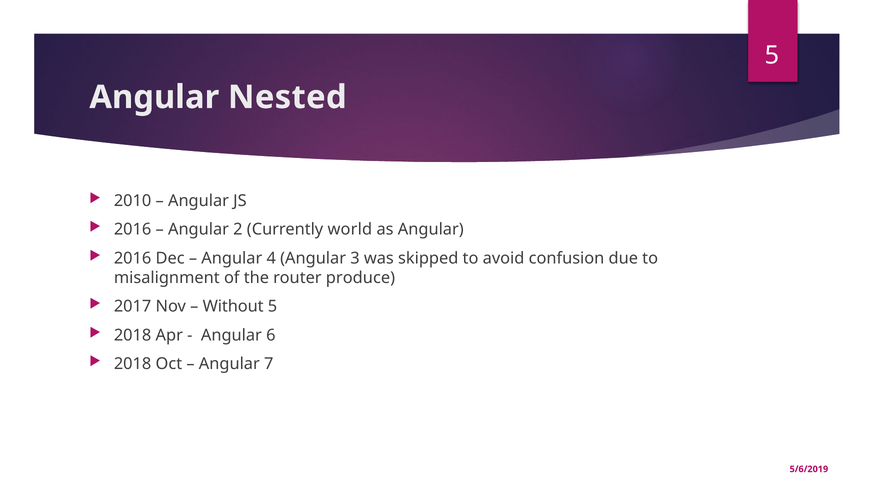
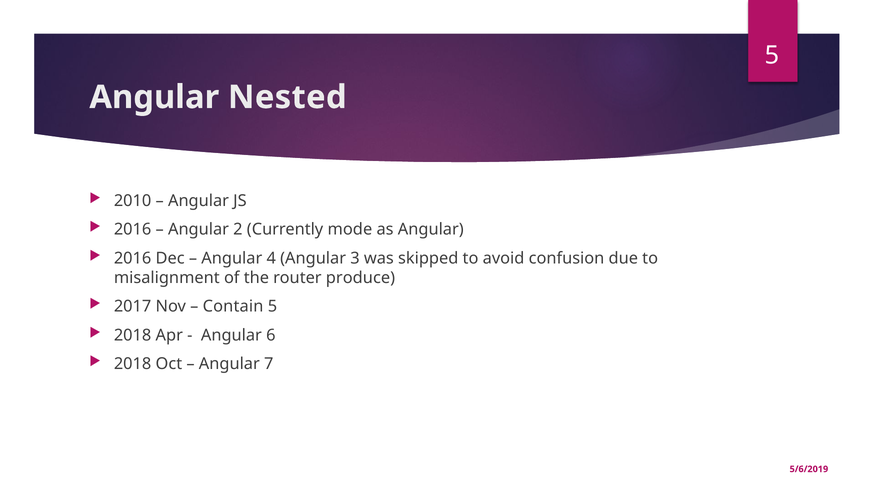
world: world -> mode (350, 230)
Without: Without -> Contain (233, 307)
